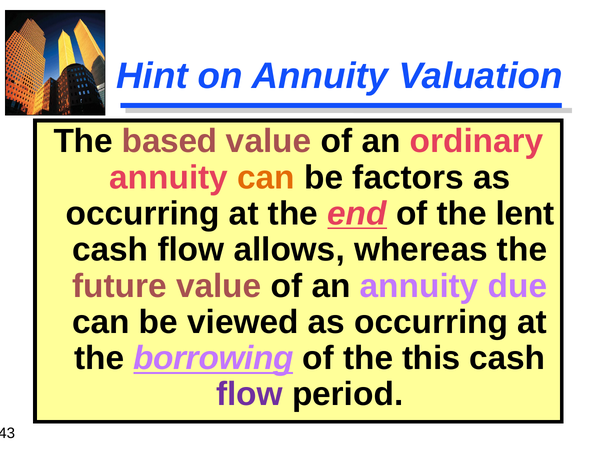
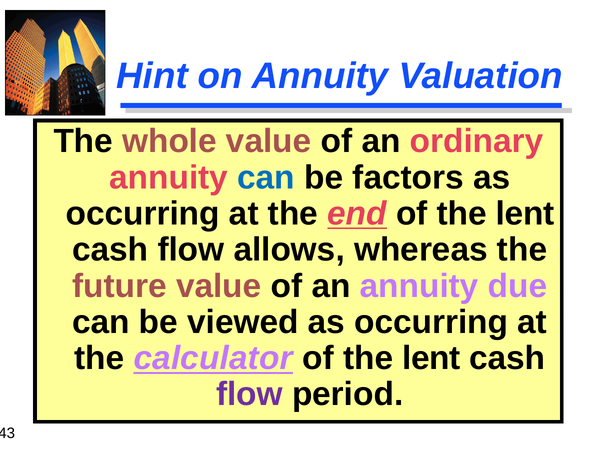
based: based -> whole (169, 141)
can colour: orange -> blue (266, 177)
borrowing: borrowing -> calculator (213, 358)
this: this -> lent (431, 358)
